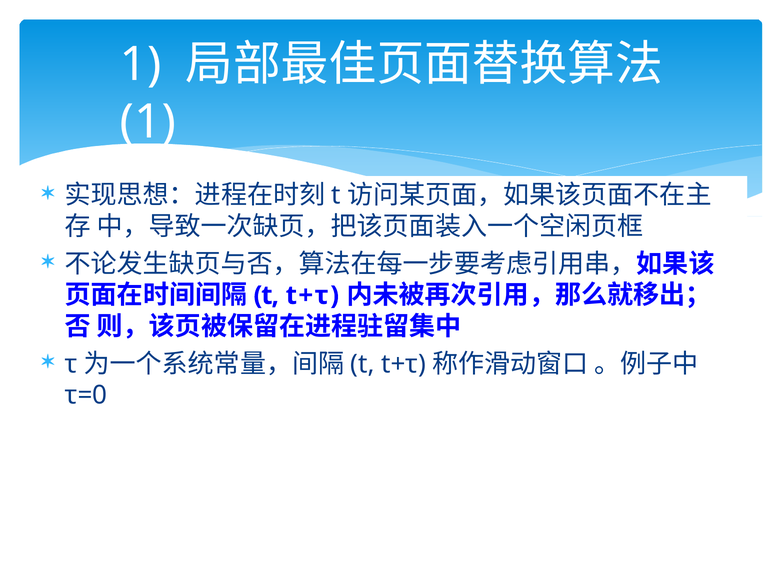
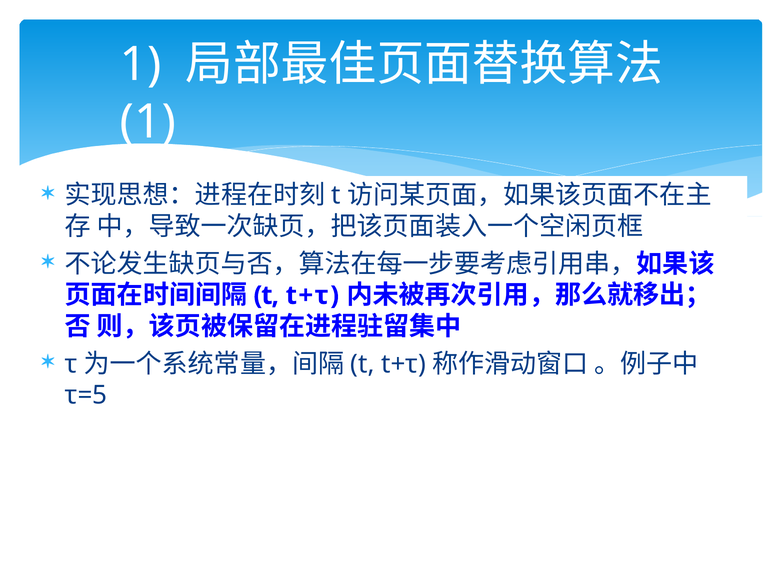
τ=0: τ=0 -> τ=5 (86, 395)
